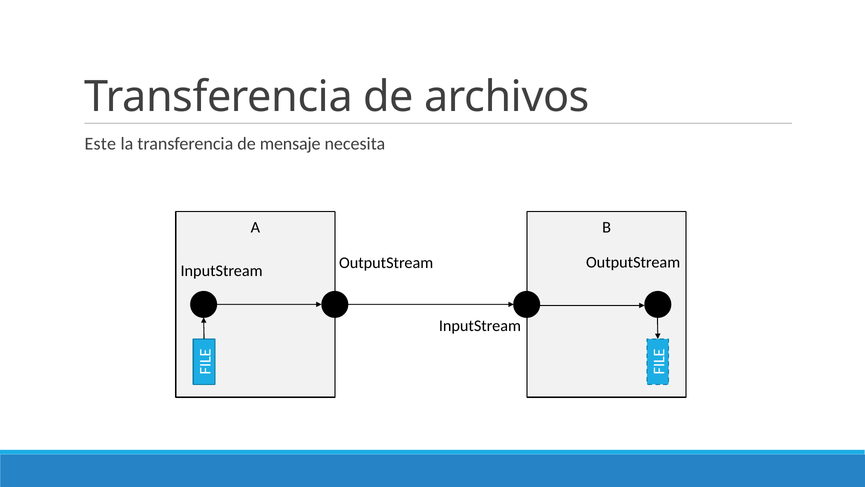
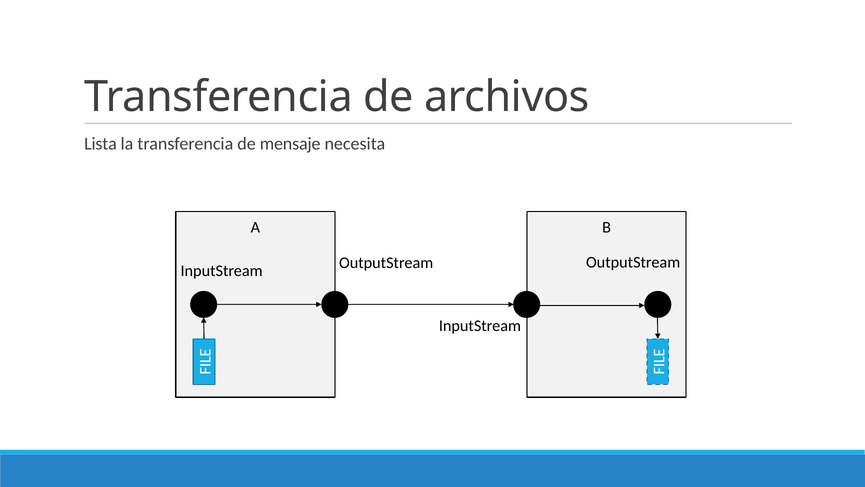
Este: Este -> Lista (100, 144)
